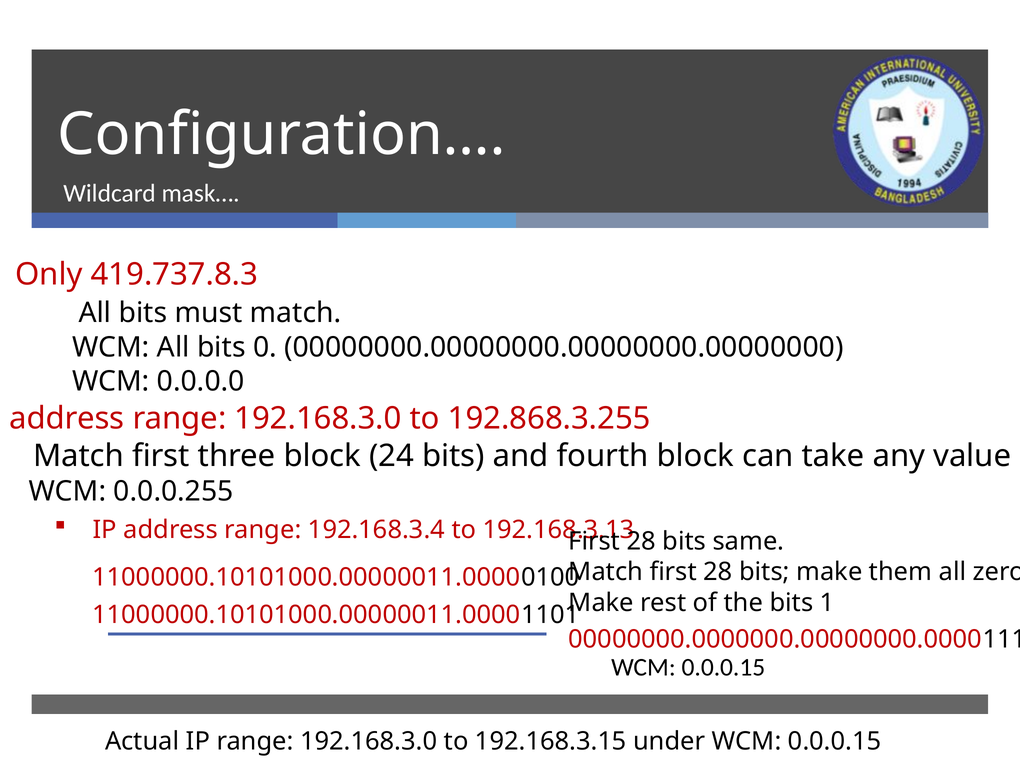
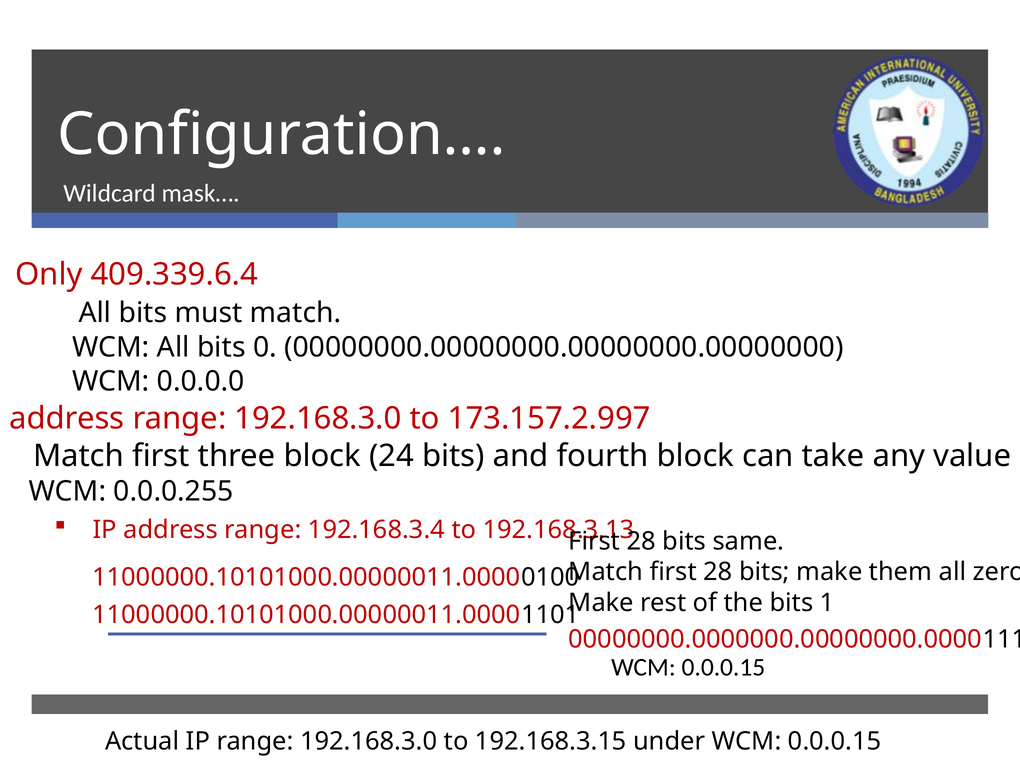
419.737.8.3: 419.737.8.3 -> 409.339.6.4 (174, 274)
192.868.3.255: 192.868.3.255 -> 173.157.2.997 (549, 419)
